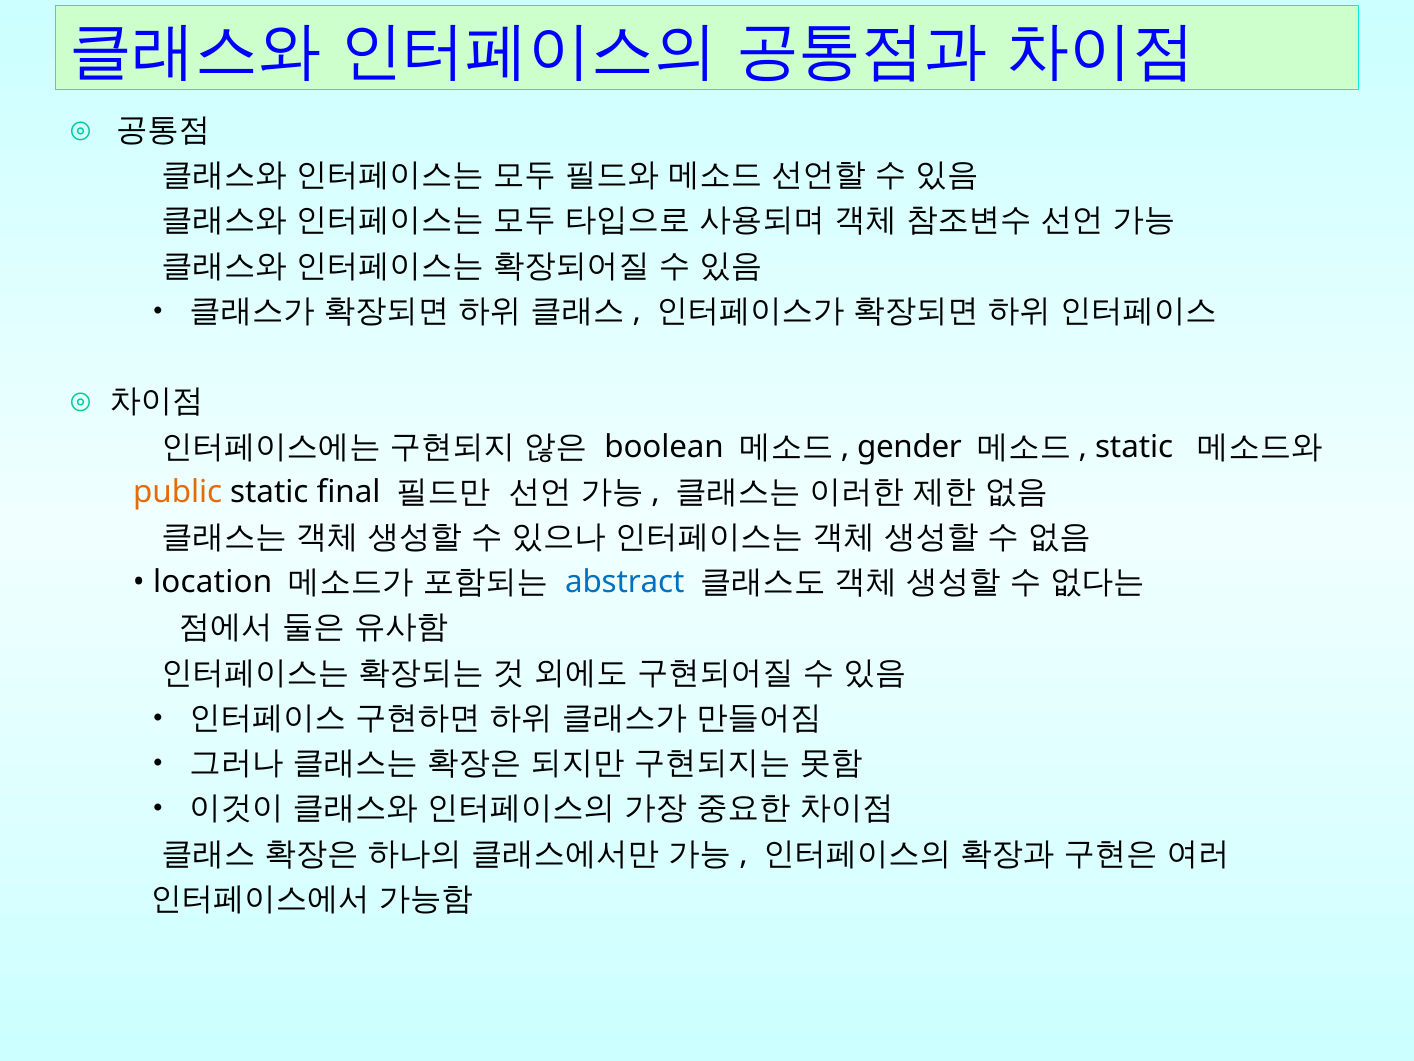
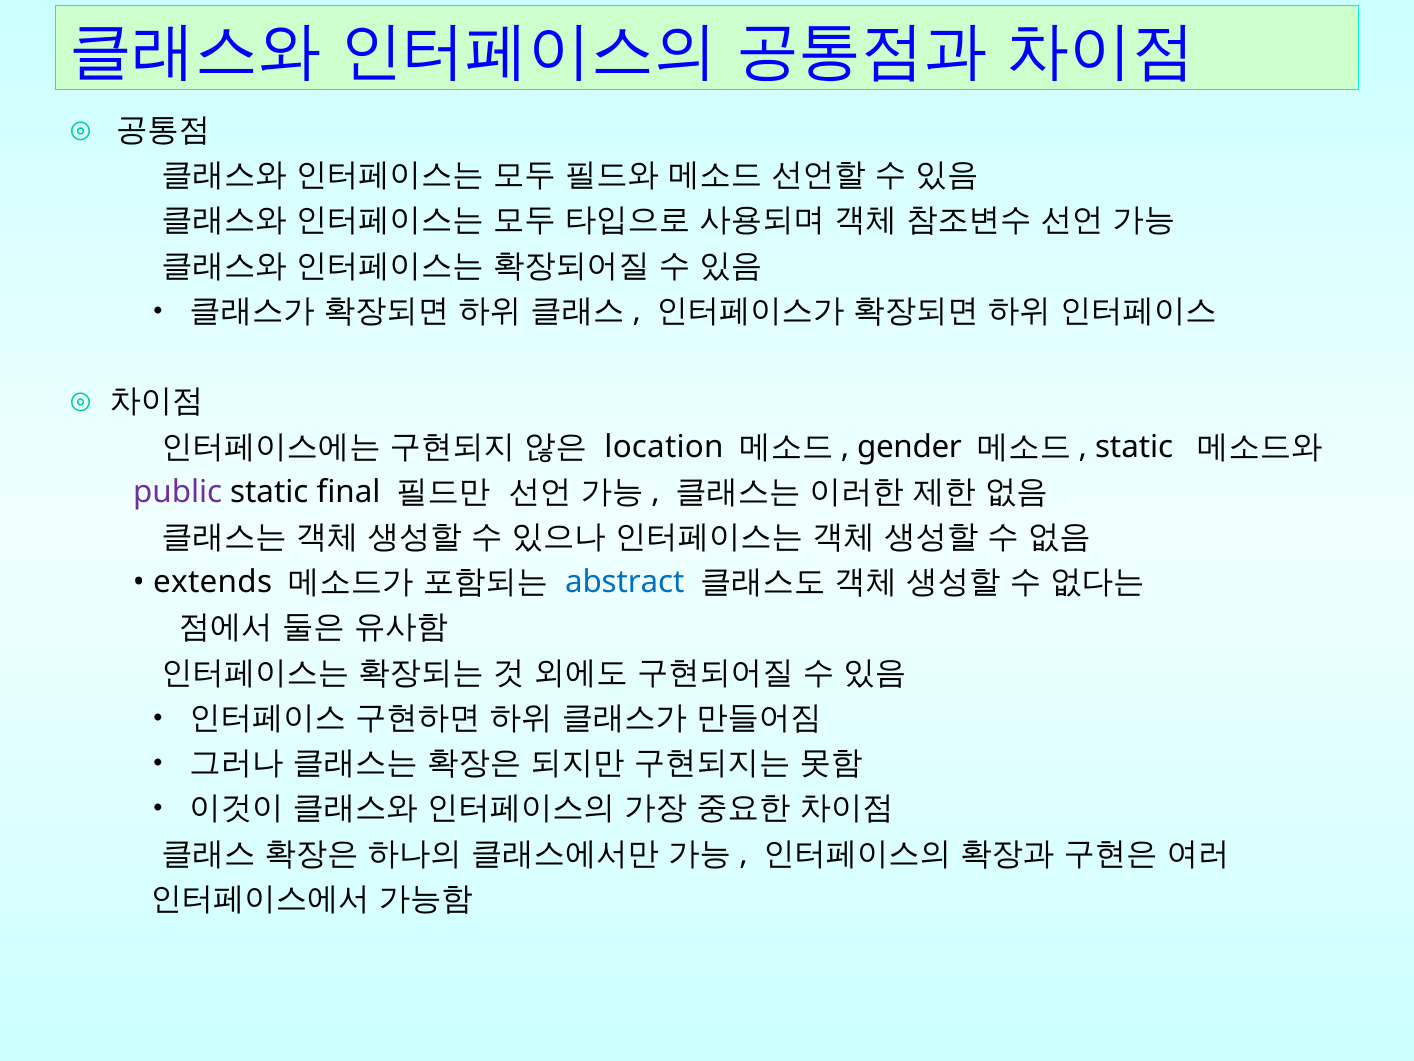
boolean: boolean -> location (664, 447)
public colour: orange -> purple (178, 492)
location: location -> extends (213, 582)
